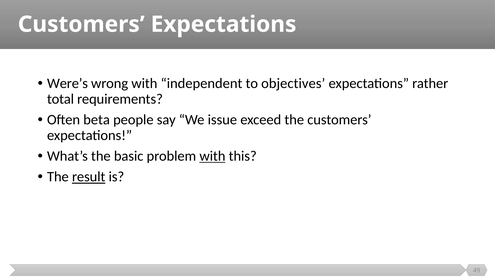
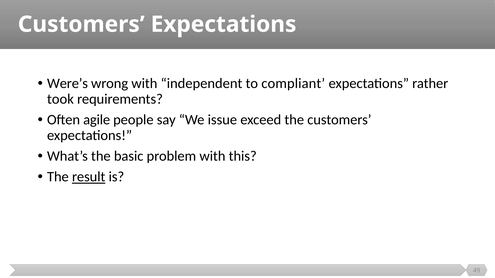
objectives: objectives -> compliant (293, 84)
total: total -> took (60, 99)
beta: beta -> agile (97, 120)
with underline: present -> none (212, 156)
